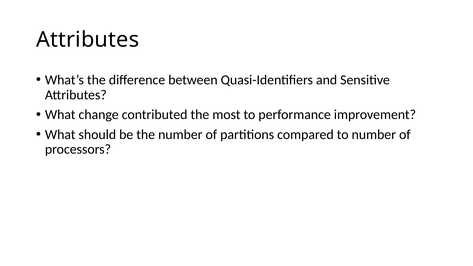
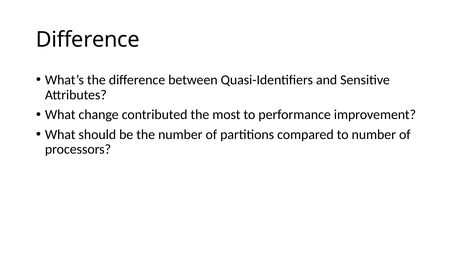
Attributes: Attributes -> Difference (88, 40)
